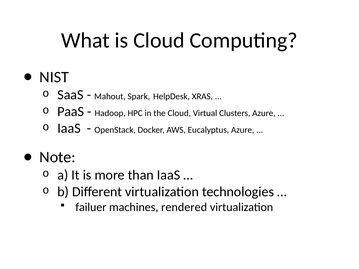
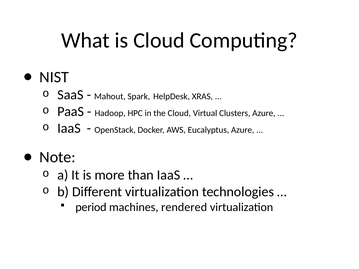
failuer: failuer -> period (91, 207)
